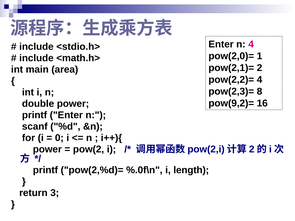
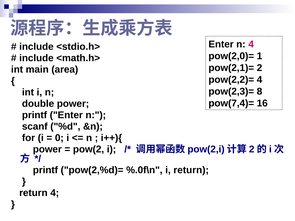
pow(9,2)=: pow(9,2)= -> pow(7,4)= (231, 103)
i length: length -> return (191, 170)
return 3: 3 -> 4 (55, 193)
